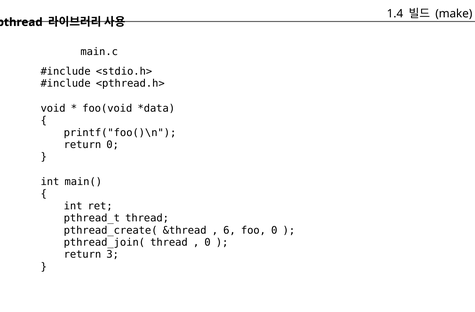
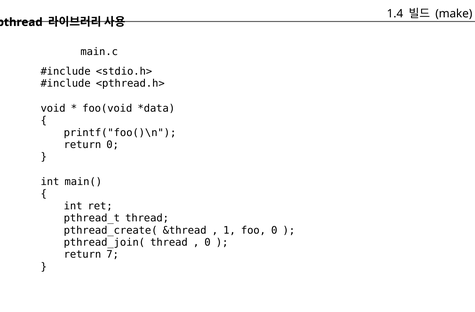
6: 6 -> 1 (229, 230)
3: 3 -> 7 (113, 255)
